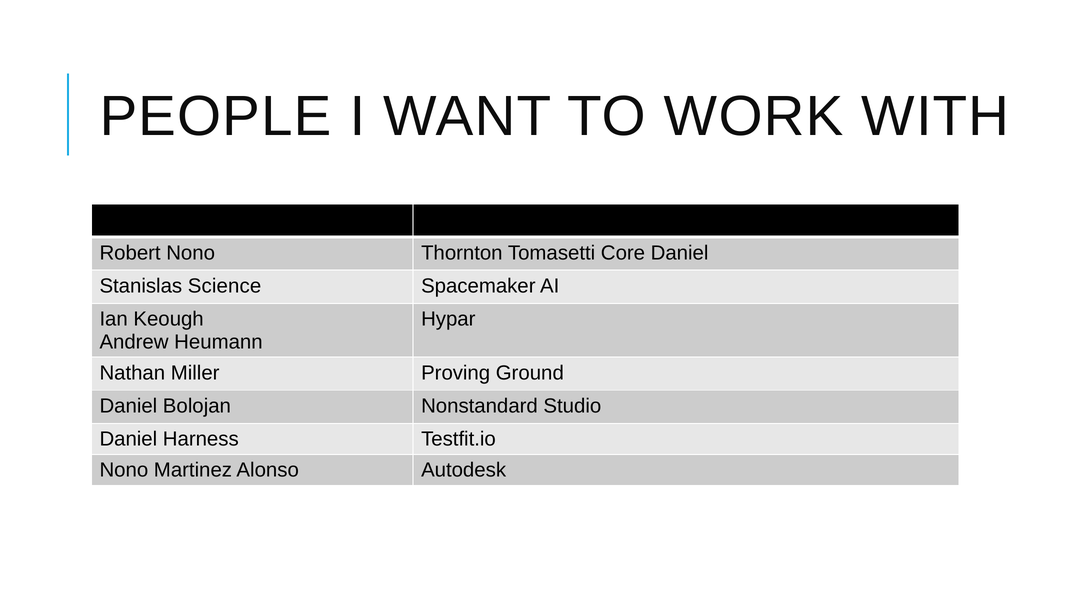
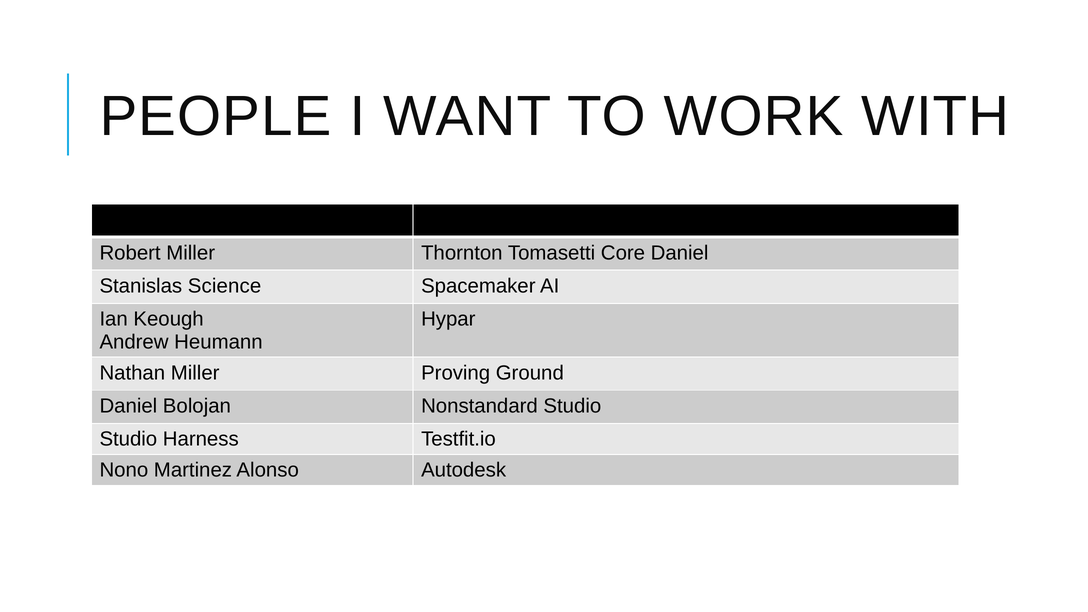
Robert Nono: Nono -> Miller (191, 253)
Daniel: Daniel -> Studio (128, 439)
